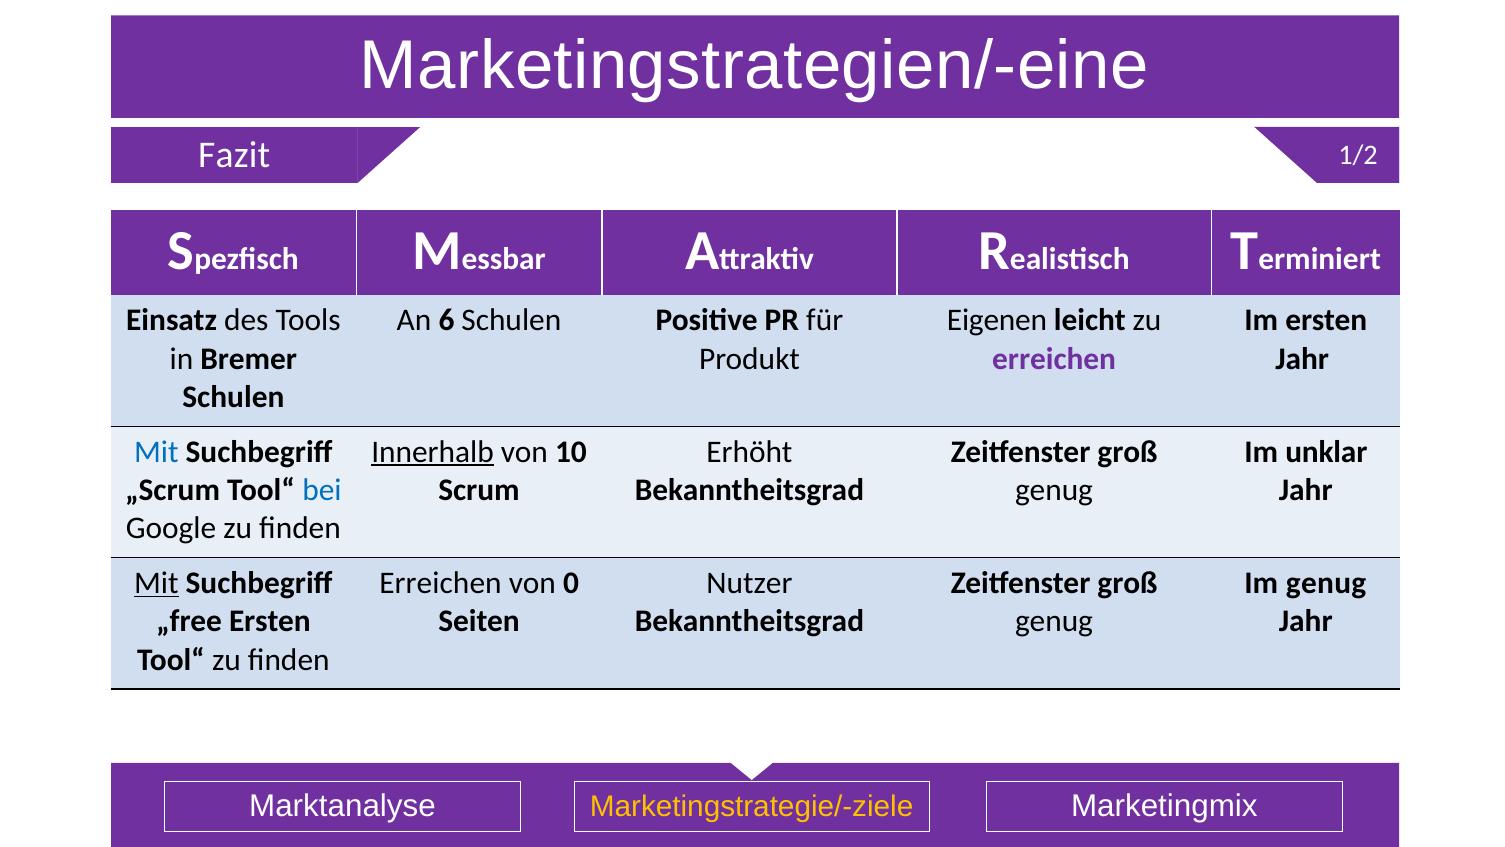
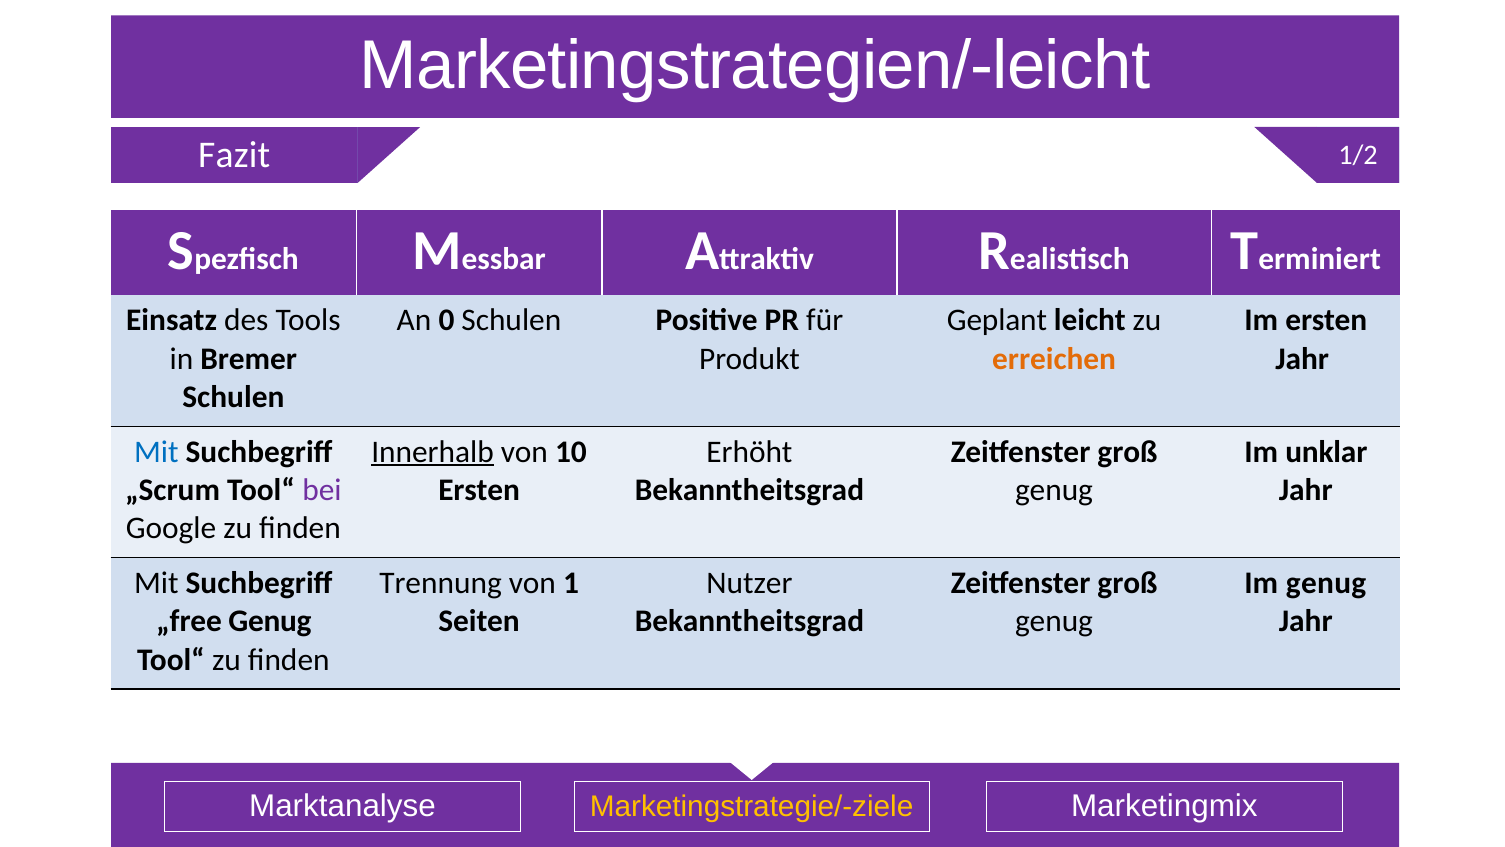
Marketingstrategien/-eine: Marketingstrategien/-eine -> Marketingstrategien/-leicht (755, 66)
6: 6 -> 0 (446, 320)
Eigenen: Eigenen -> Geplant (997, 320)
erreichen colour: purple -> orange (1054, 359)
bei colour: blue -> purple (322, 490)
Scrum: Scrum -> Ersten (479, 490)
Mit underline: present -> none (156, 583)
Erreichen: Erreichen -> Trennung (441, 583)
0: 0 -> 1 (571, 583)
„free Ersten: Ersten -> Genug (270, 621)
